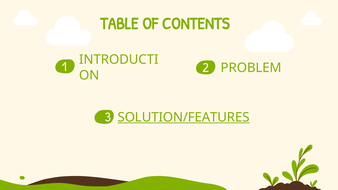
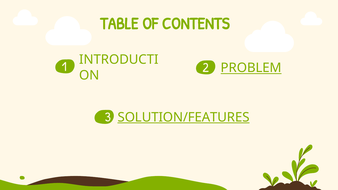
PROBLEM underline: none -> present (251, 68)
